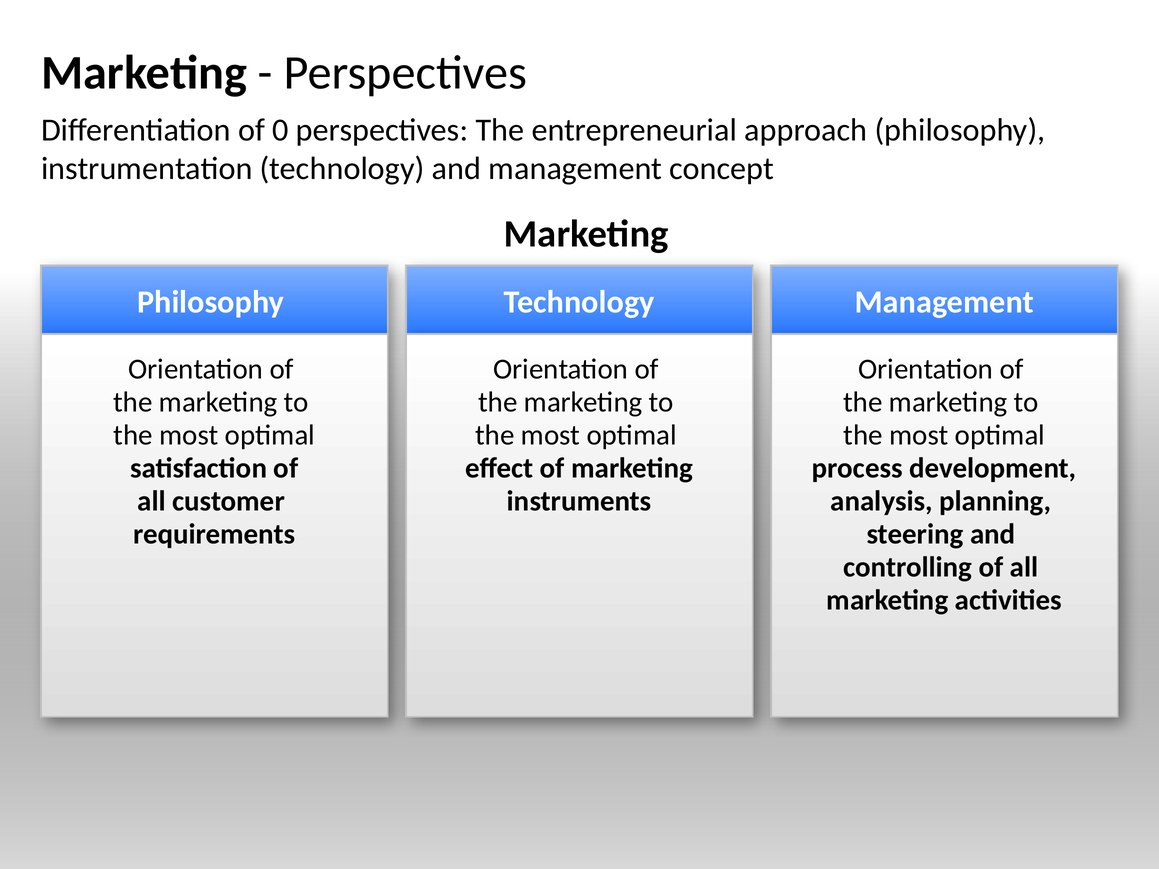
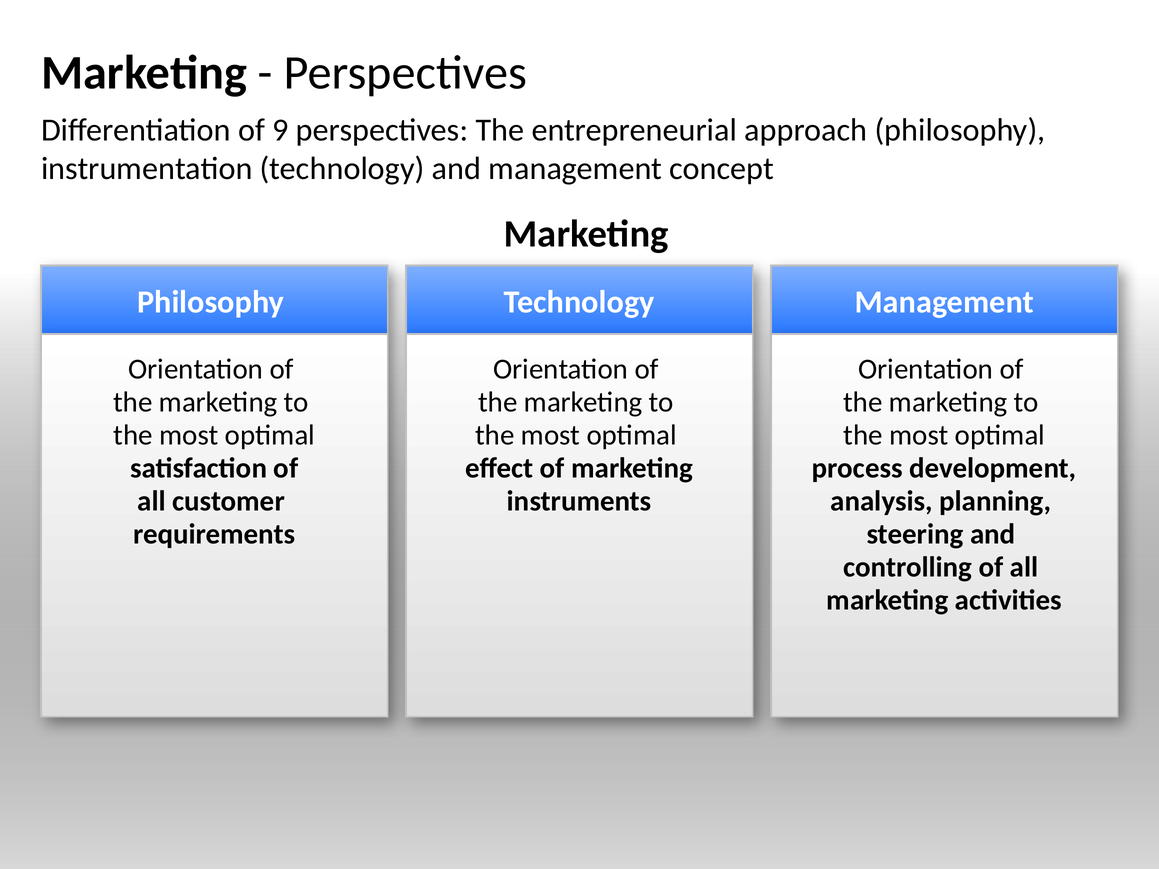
0: 0 -> 9 (280, 130)
